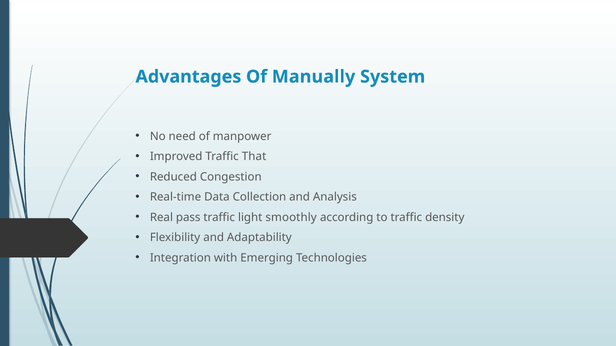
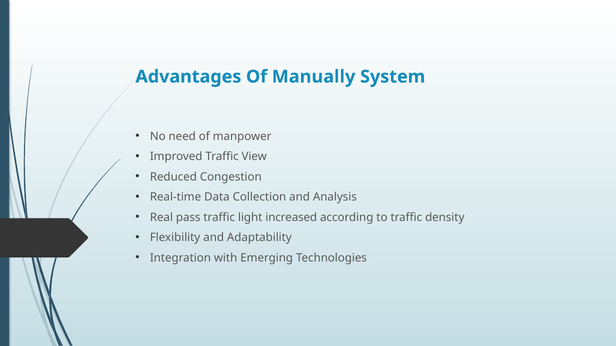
That: That -> View (254, 157)
smoothly: smoothly -> increased (291, 218)
